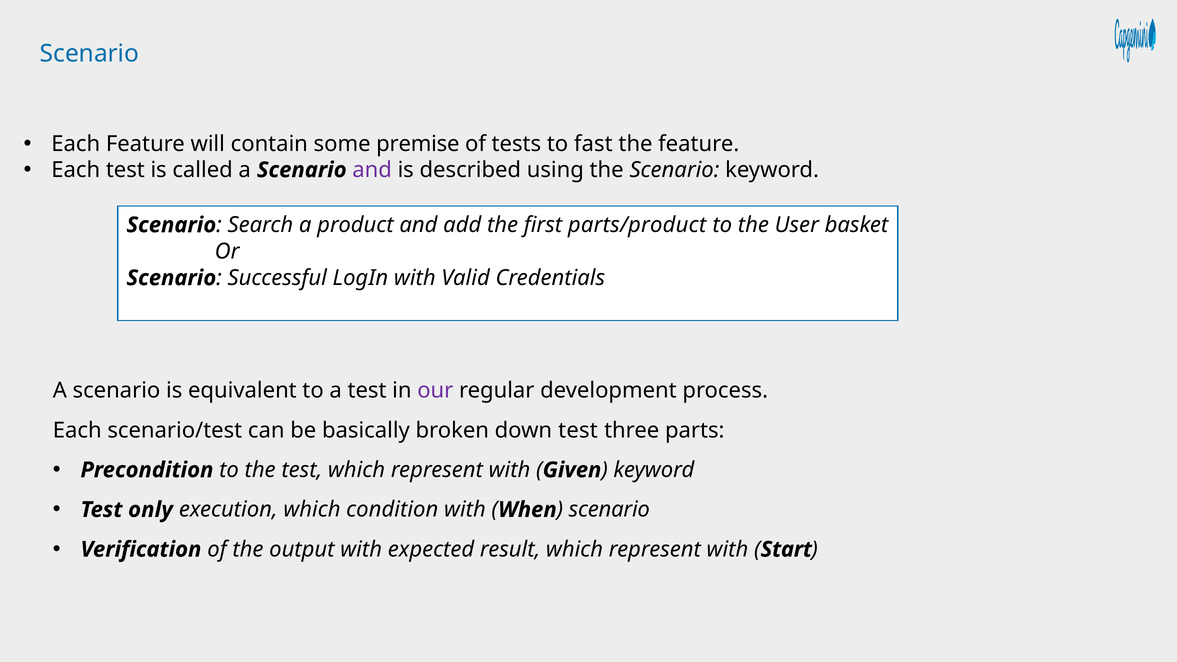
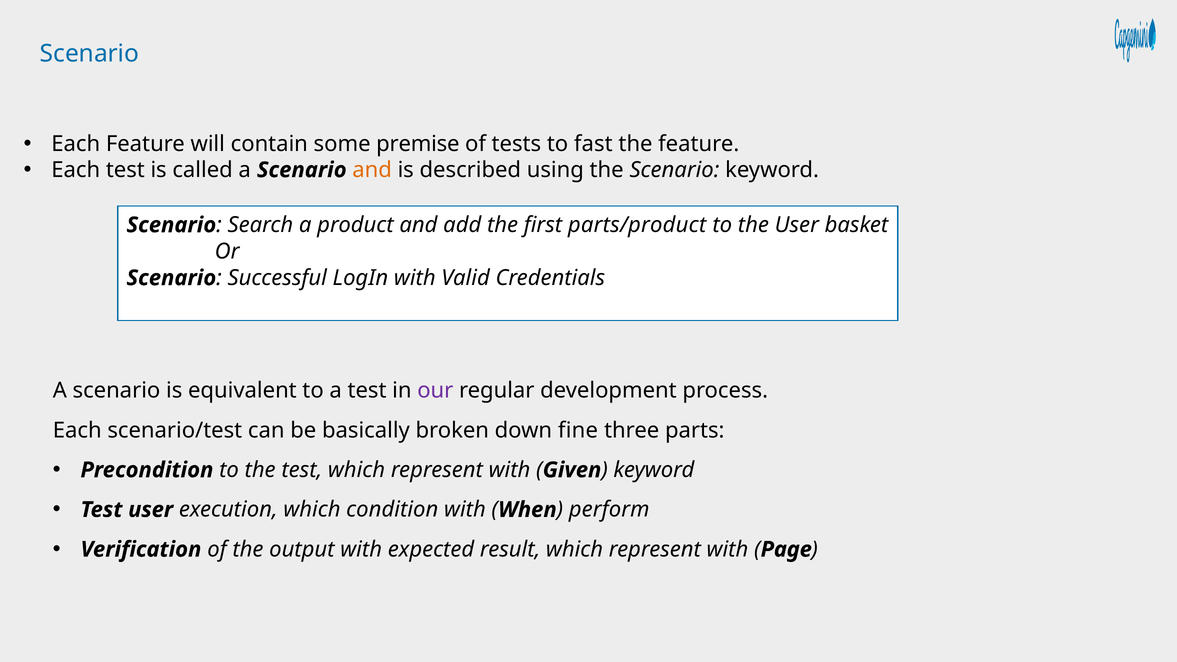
and colour: purple -> orange (372, 170)
down test: test -> fine (578, 430)
Test only: only -> user (151, 510)
scenario: scenario -> perform (609, 510)
Start: Start -> Page (786, 549)
